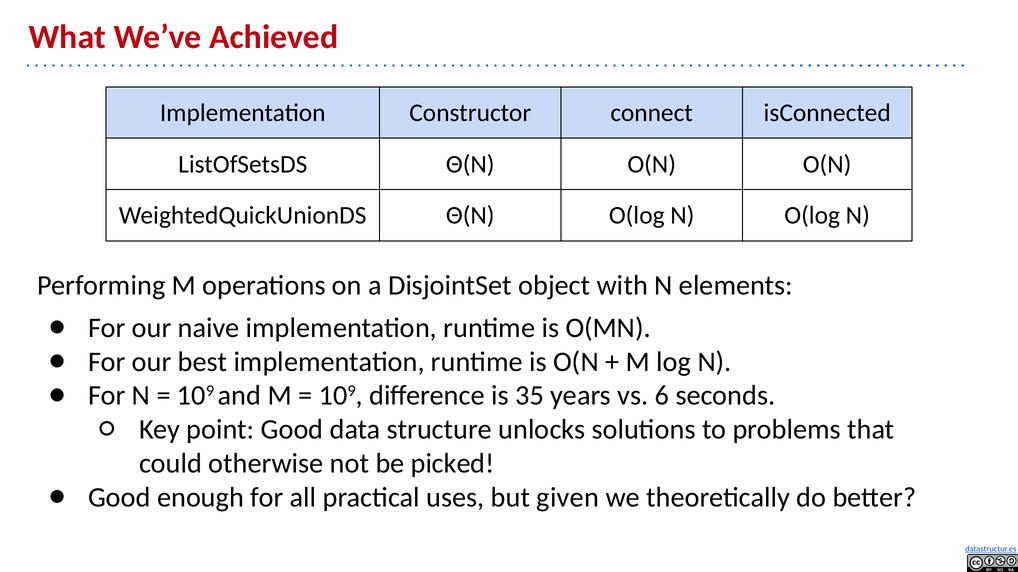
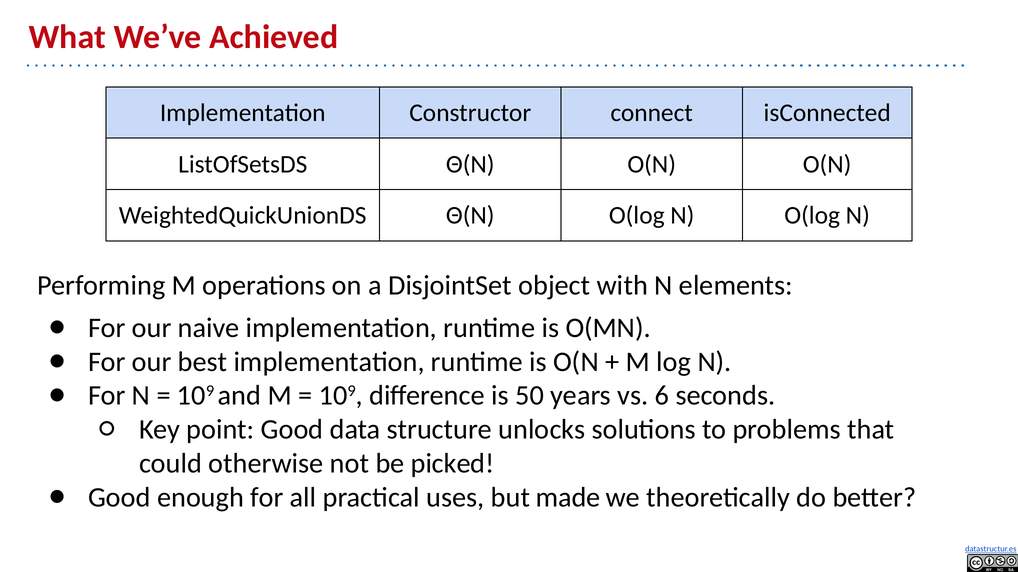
35: 35 -> 50 (530, 396)
given: given -> made (568, 498)
